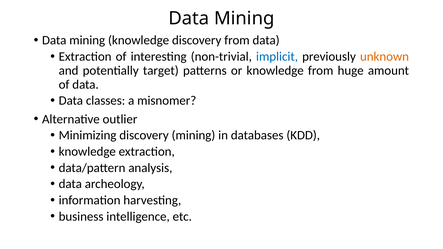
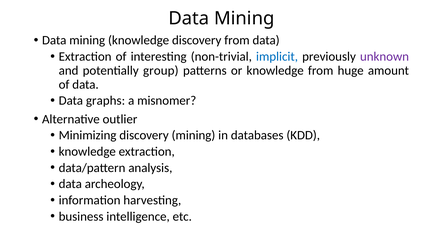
unknown colour: orange -> purple (385, 57)
target: target -> group (161, 71)
classes: classes -> graphs (106, 101)
